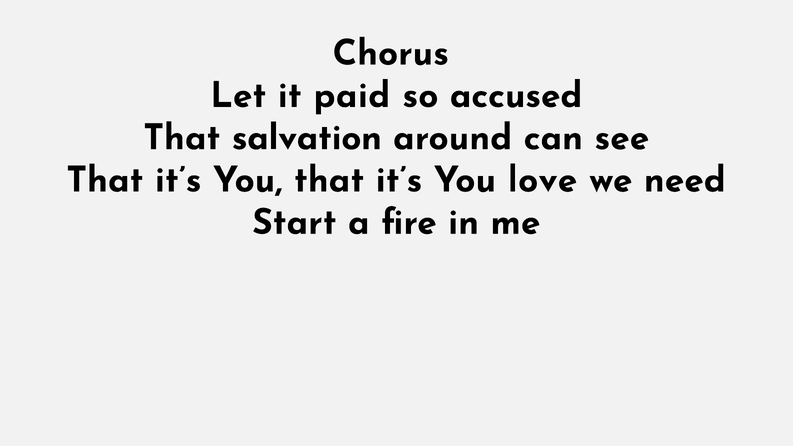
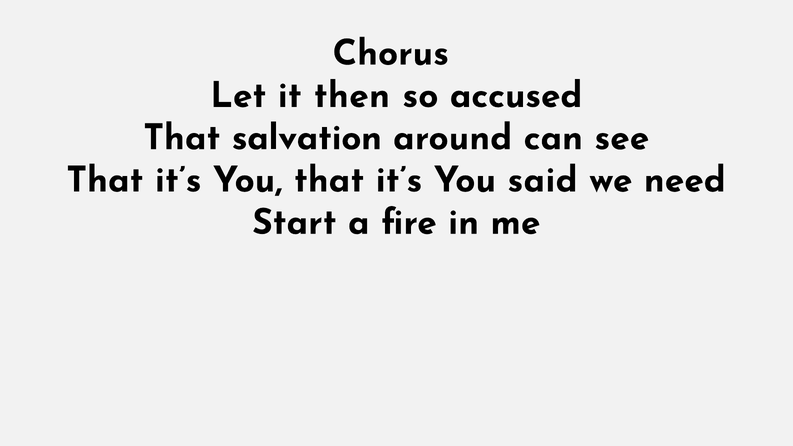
paid: paid -> then (352, 95)
love: love -> said (543, 180)
